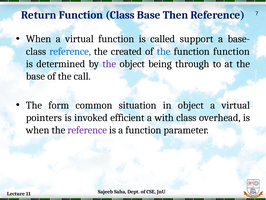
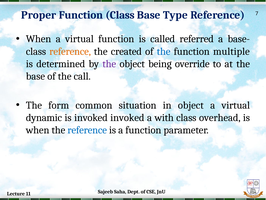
Return: Return -> Proper (39, 15)
Then: Then -> Type (175, 15)
support: support -> referred (197, 39)
reference colour: blue -> orange (70, 51)
function function: function -> multiple (231, 51)
through: through -> override (192, 64)
pointers: pointers -> dynamic (44, 117)
invoked efficient: efficient -> invoked (127, 117)
reference colour: purple -> blue (87, 130)
